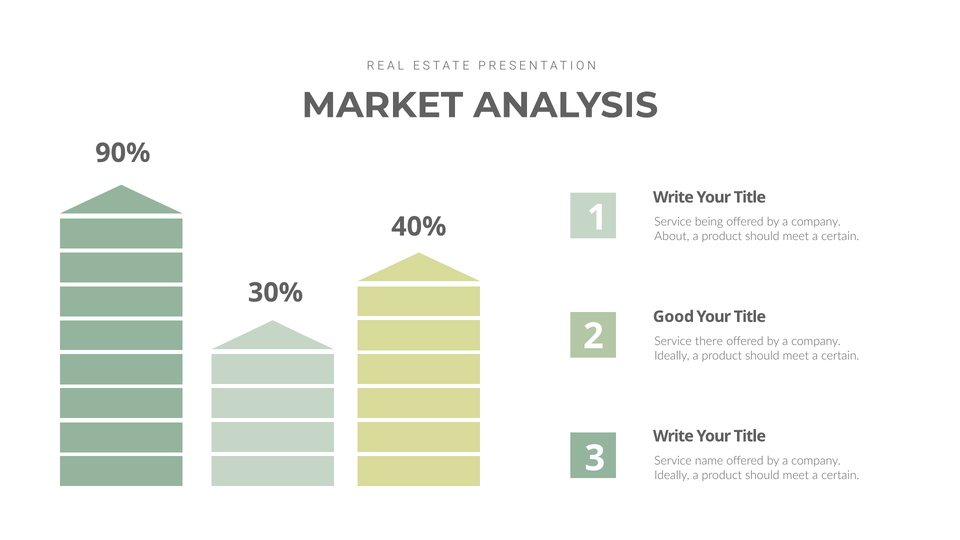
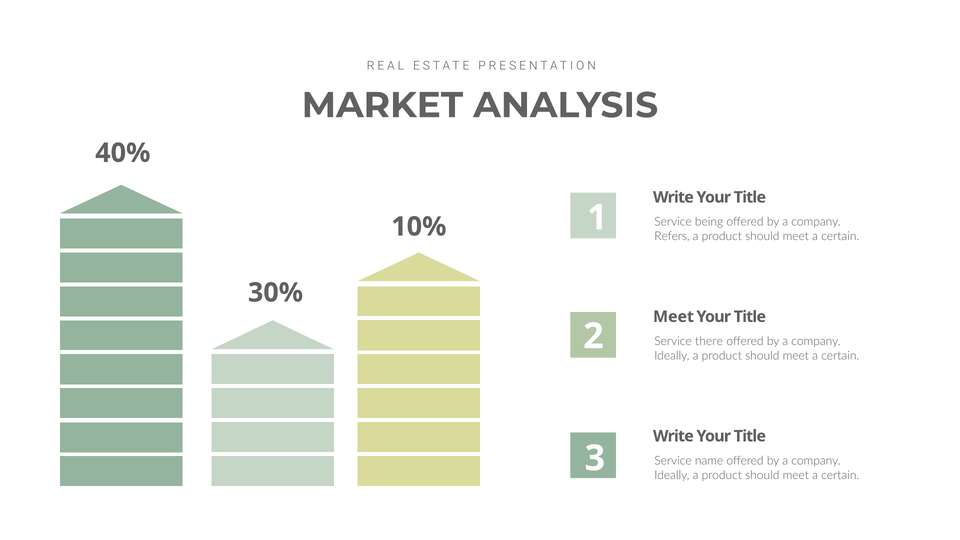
90%: 90% -> 40% (123, 153)
40%: 40% -> 10% (419, 227)
About: About -> Refers (672, 236)
Good: Good -> Meet (673, 317)
